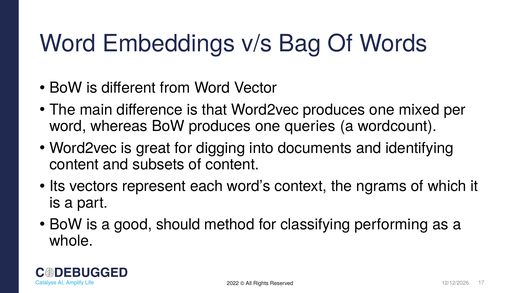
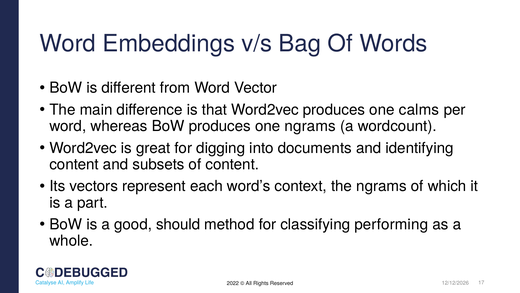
mixed: mixed -> calms (419, 110)
one queries: queries -> ngrams (310, 126)
